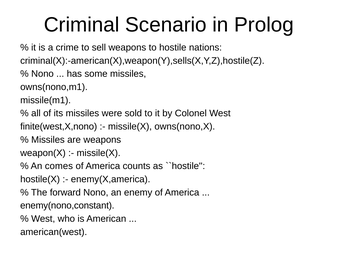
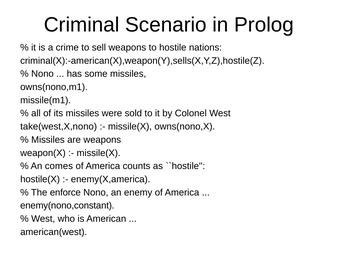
finite(west,X,nono: finite(west,X,nono -> take(west,X,nono (59, 126)
forward: forward -> enforce (65, 192)
